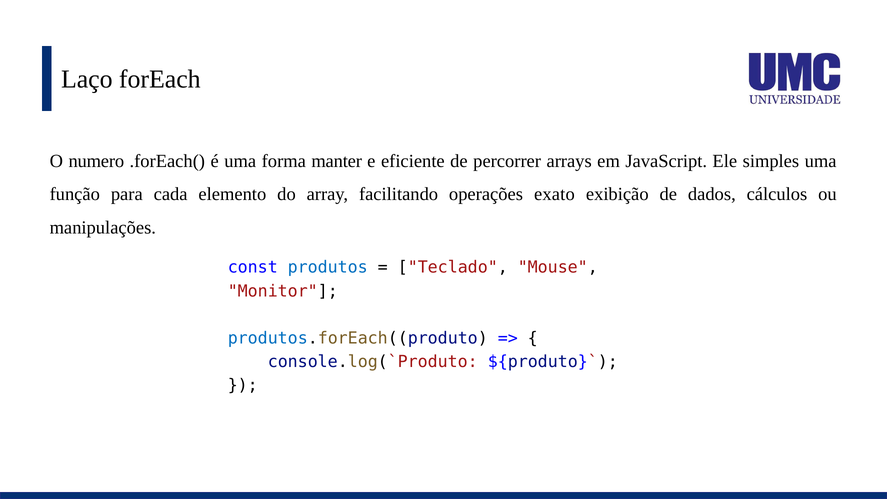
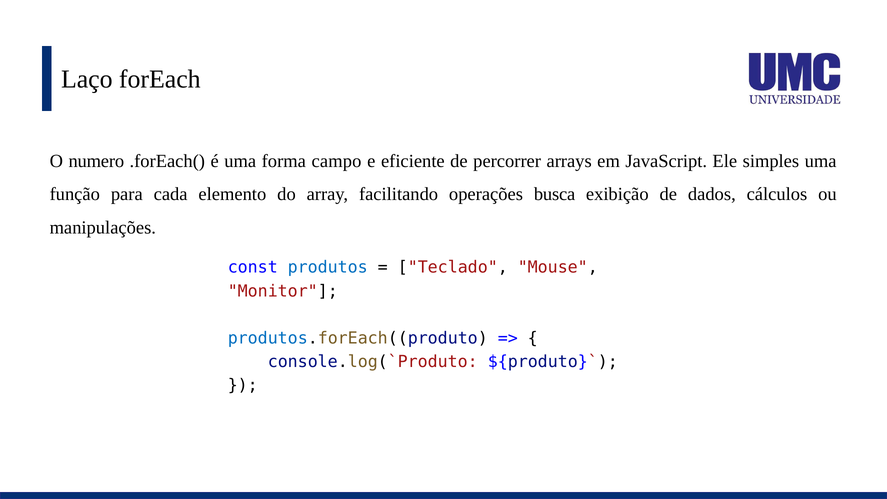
manter: manter -> campo (337, 161)
exato: exato -> busca (555, 194)
